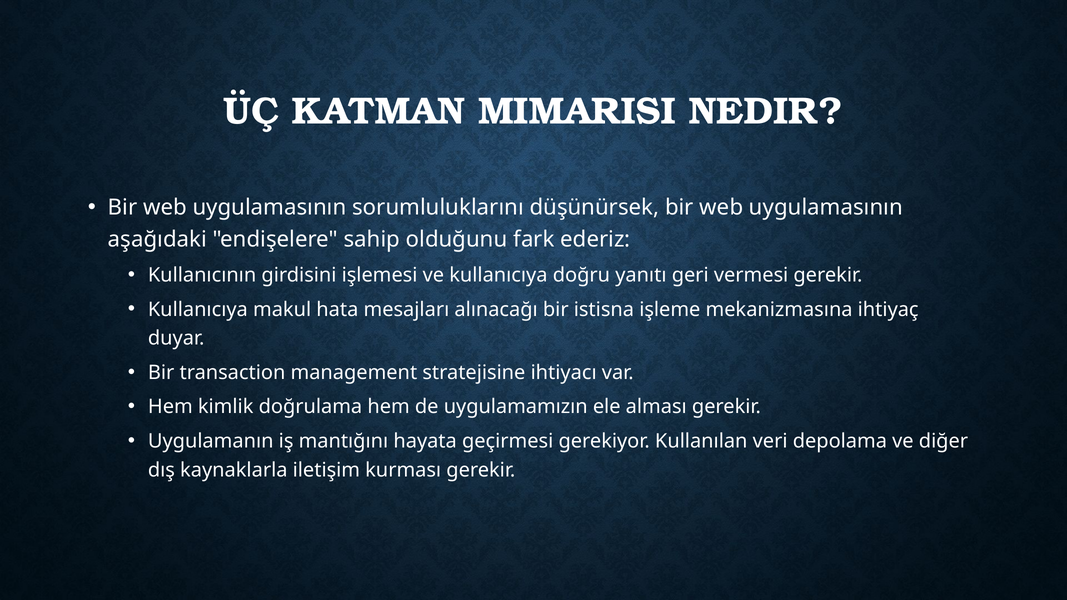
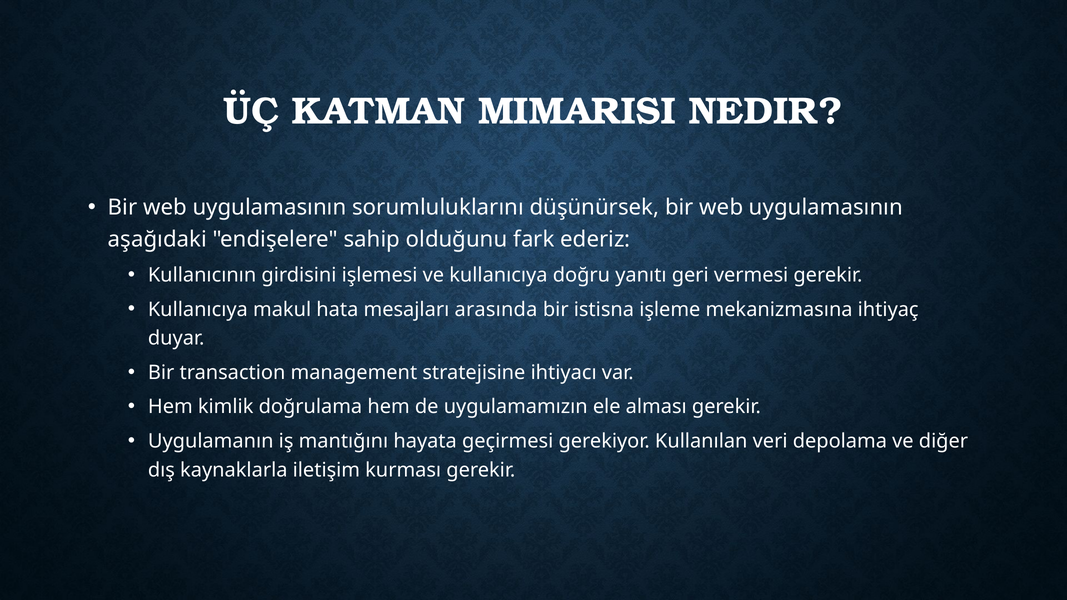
alınacağı: alınacağı -> arasında (496, 310)
